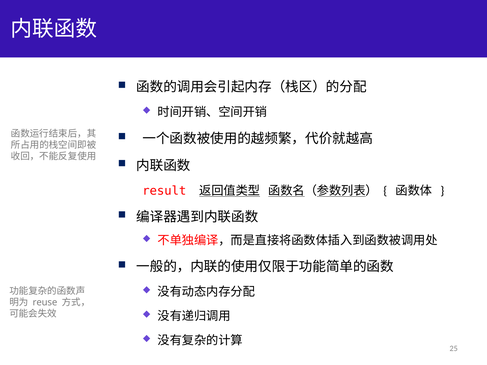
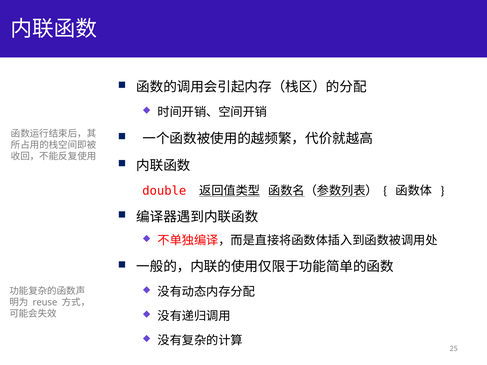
result: result -> double (164, 191)
